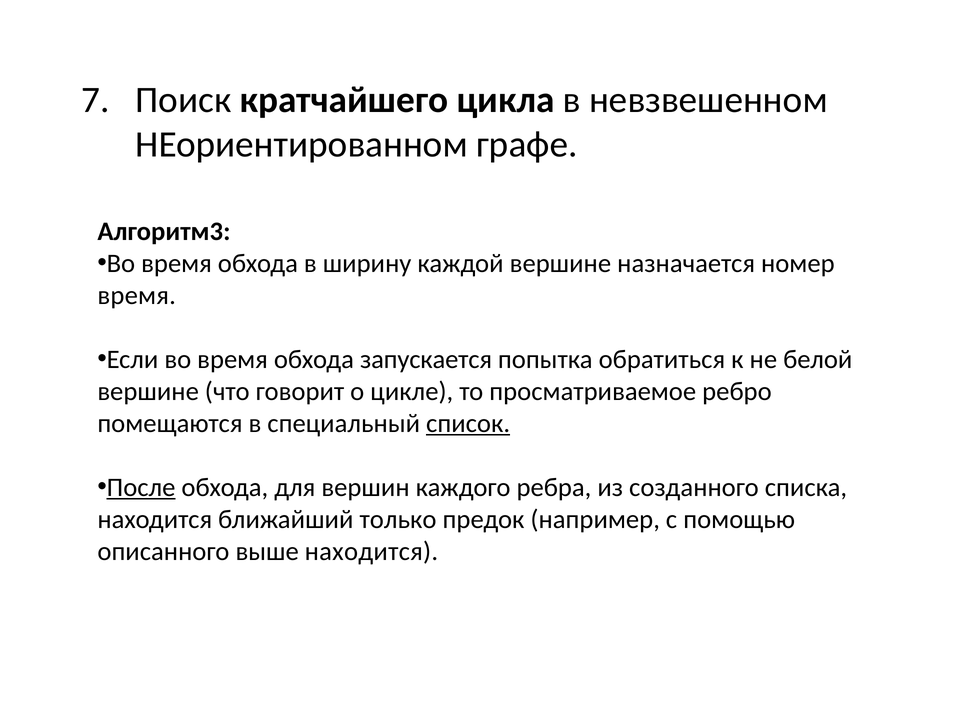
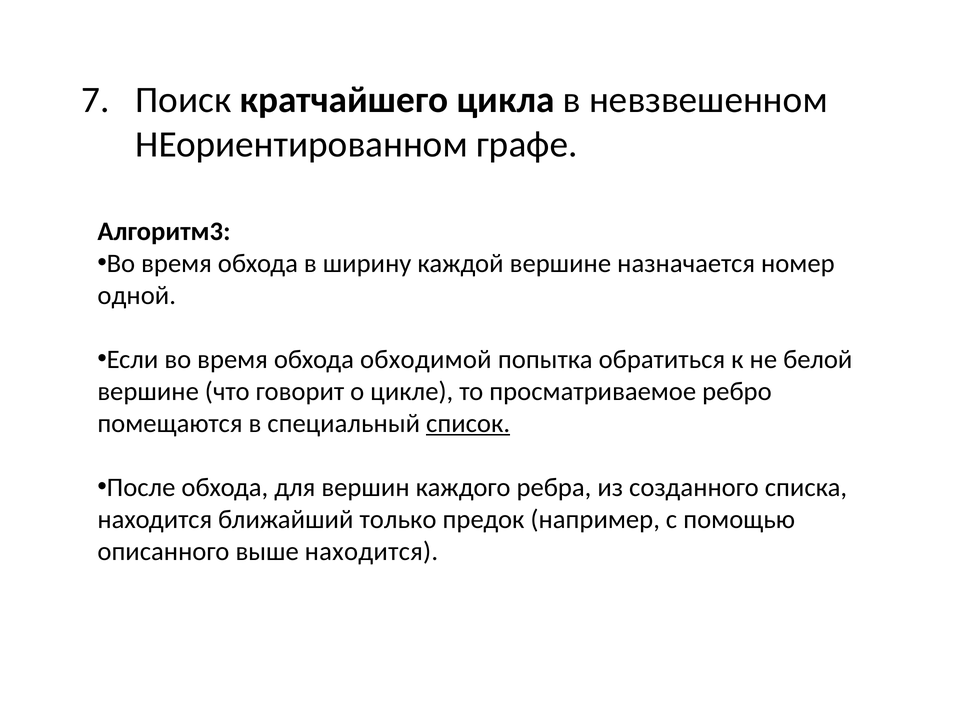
время: время -> одной (137, 296)
запускается: запускается -> обходимой (426, 360)
После underline: present -> none (141, 488)
